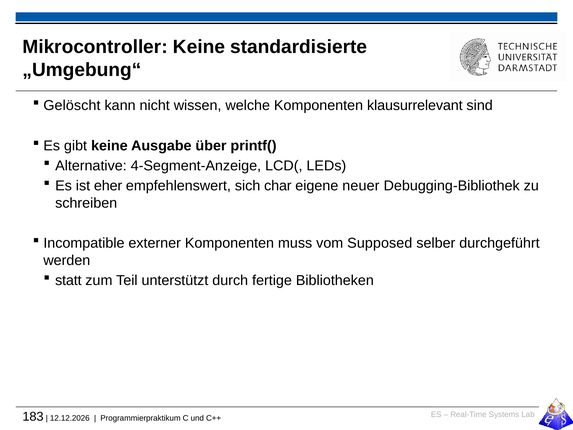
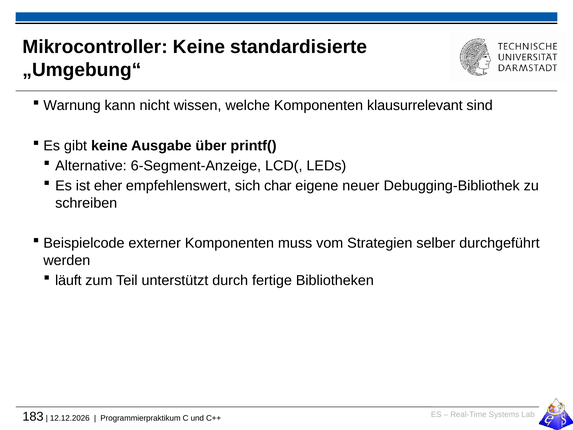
Gelöscht: Gelöscht -> Warnung (72, 105)
4-Segment-Anzeige: 4-Segment-Anzeige -> 6-Segment-Anzeige (196, 166)
Incompatible: Incompatible -> Beispielcode (84, 243)
Supposed: Supposed -> Strategien (380, 243)
statt: statt -> läuft (68, 280)
